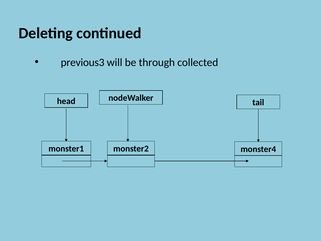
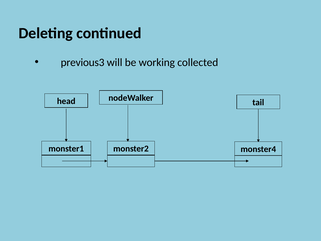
through: through -> working (157, 62)
